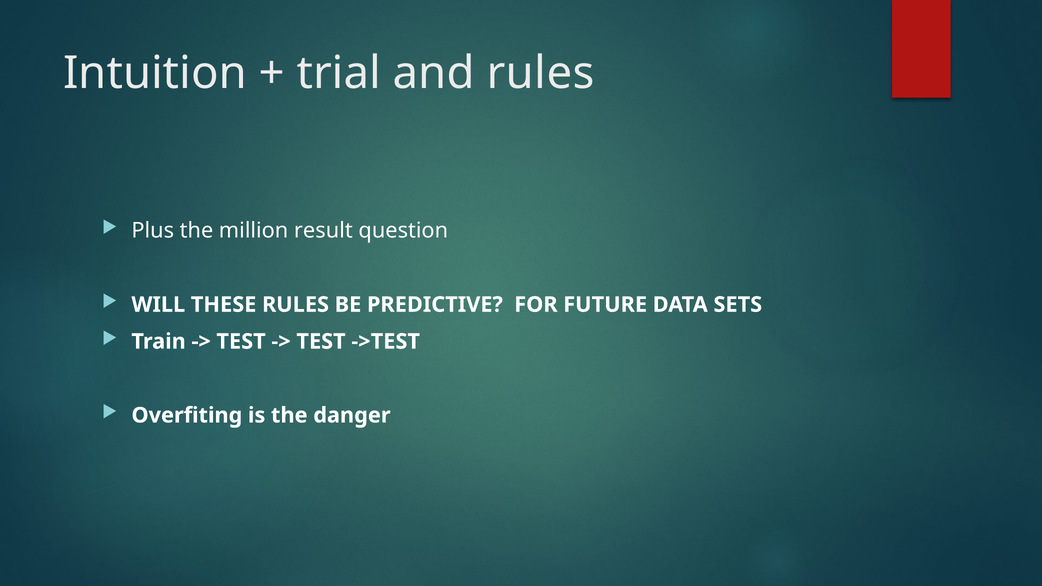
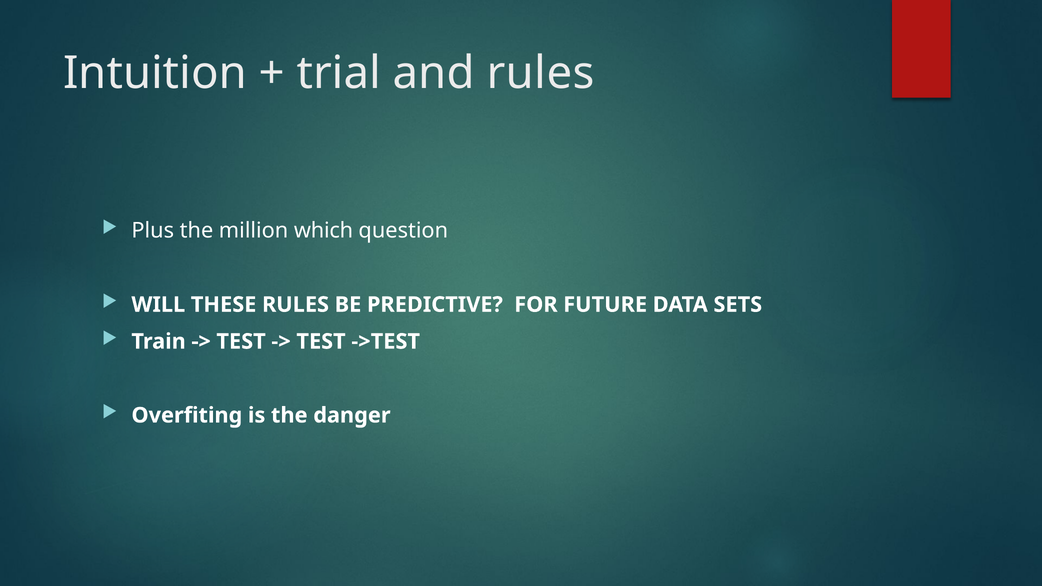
result: result -> which (323, 231)
